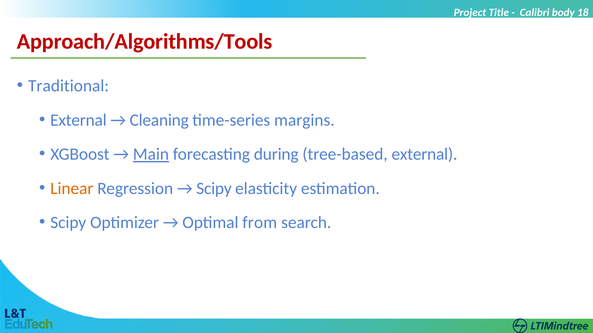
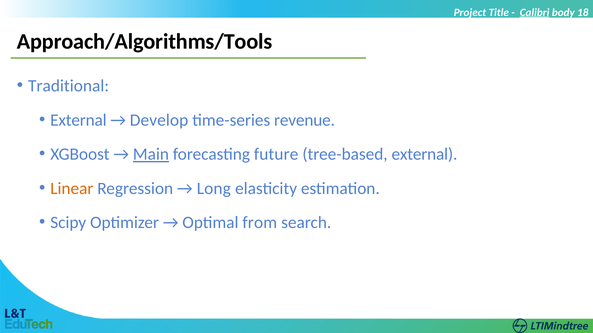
Calibri underline: none -> present (535, 12)
Approach/Algorithms/Tools colour: red -> black (145, 42)
Cleaning: Cleaning -> Develop (159, 120)
margins: margins -> revenue (304, 120)
during: during -> future (276, 154)
Scipy: Scipy -> Long (214, 189)
